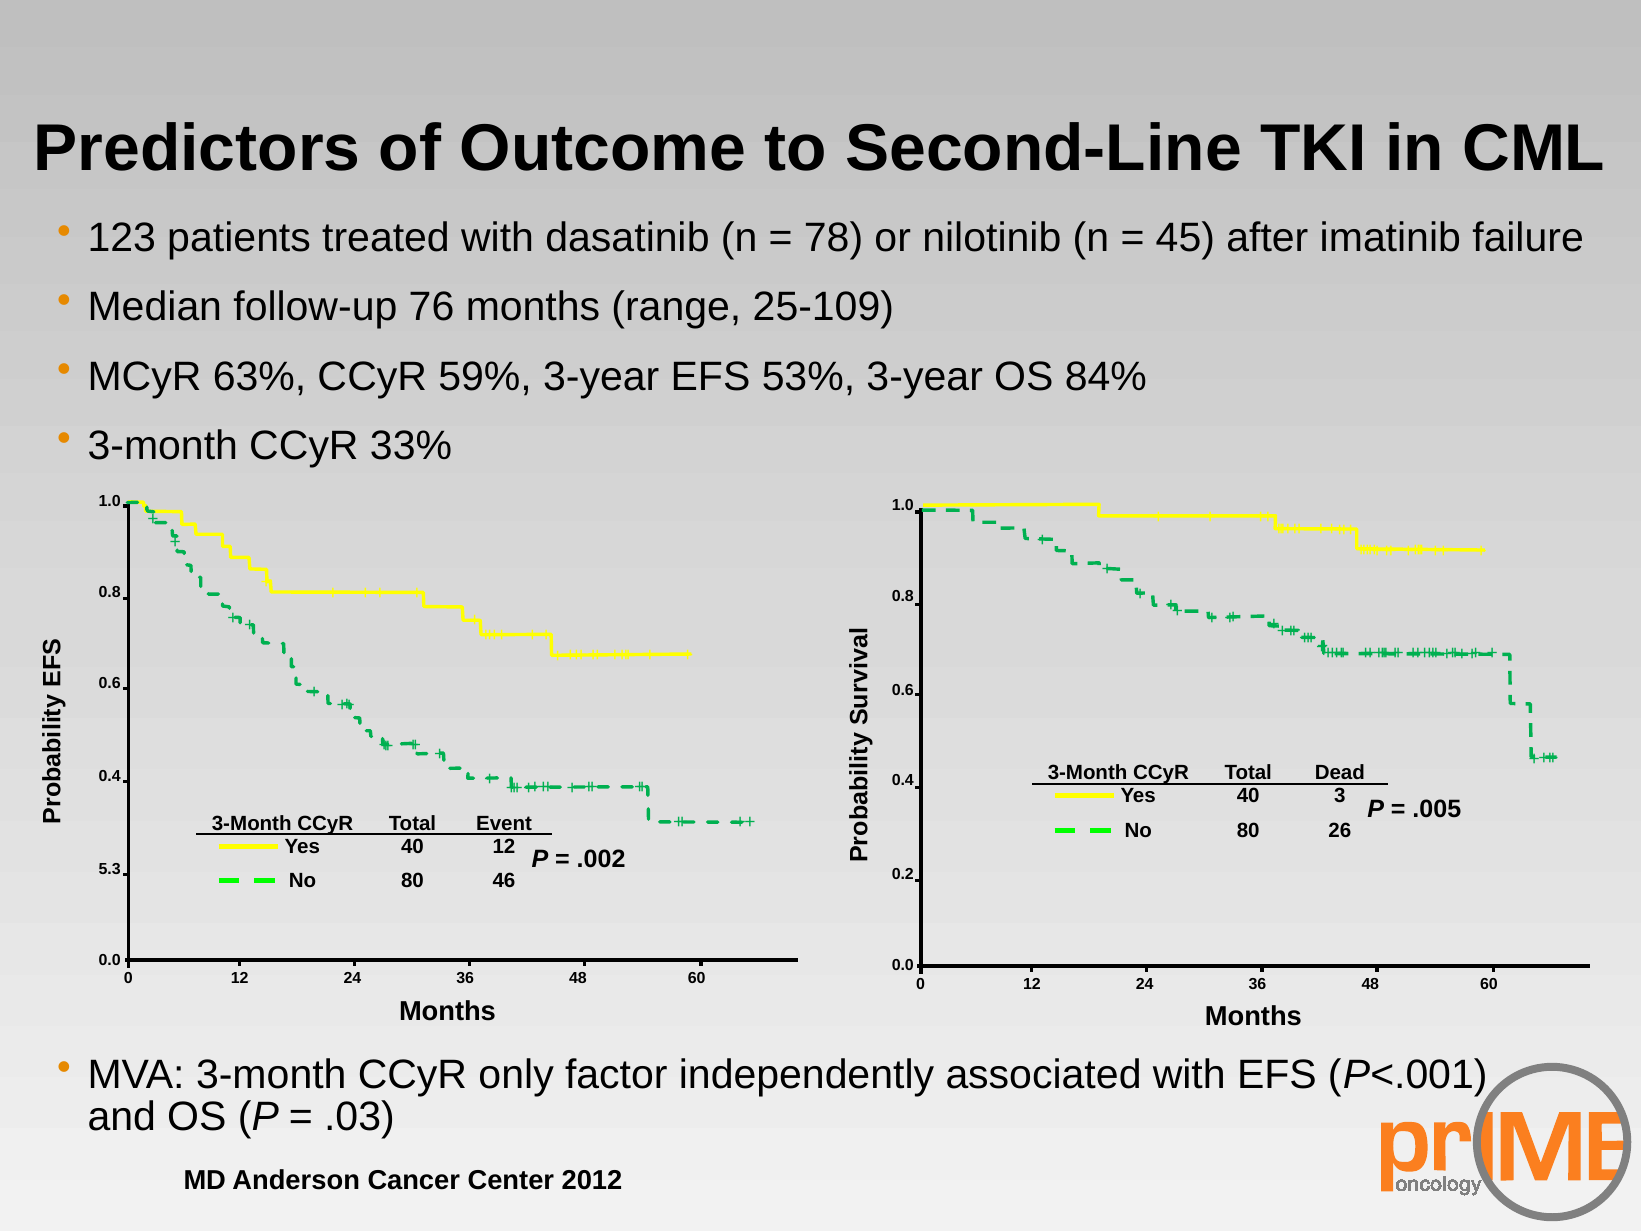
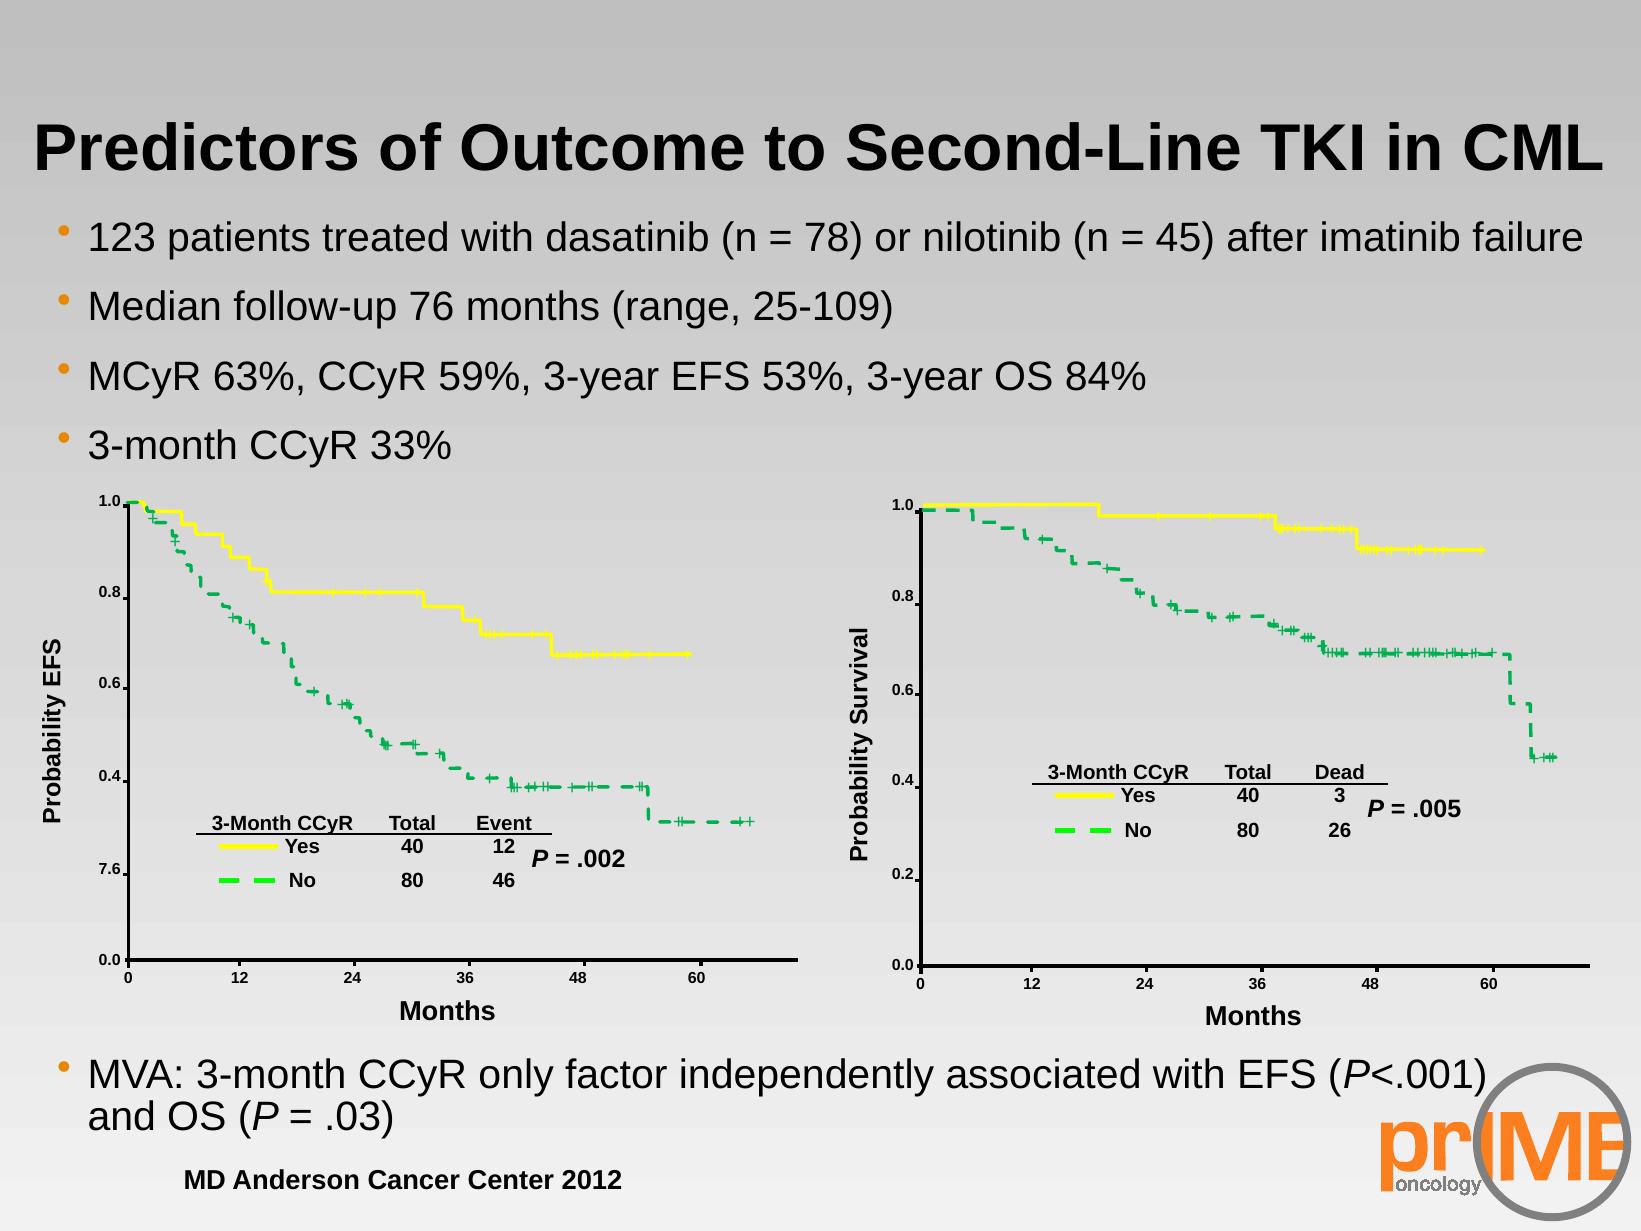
5.3: 5.3 -> 7.6 (110, 869)
